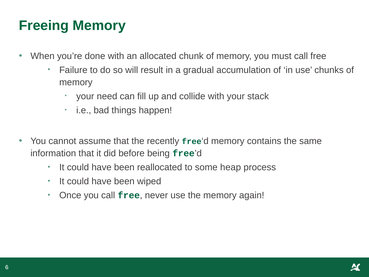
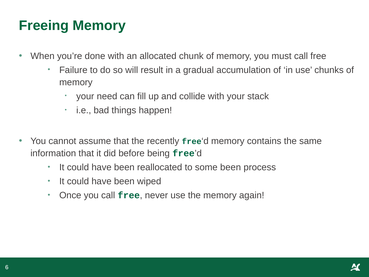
some heap: heap -> been (231, 167)
